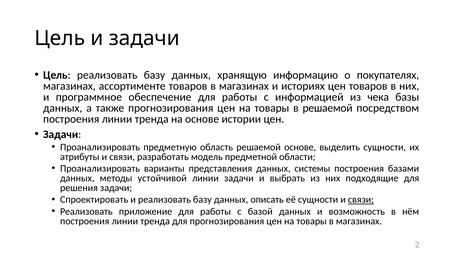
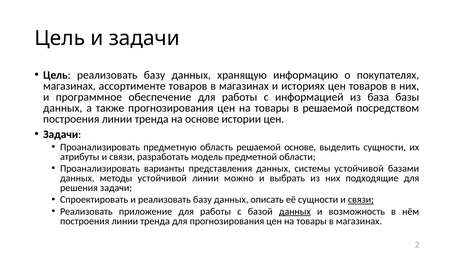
чека: чека -> база (378, 97)
системы построения: построения -> устойчивой (359, 168)
линии задачи: задачи -> можно (239, 178)
данных underline: none -> present (295, 211)
